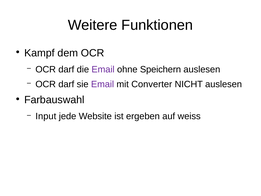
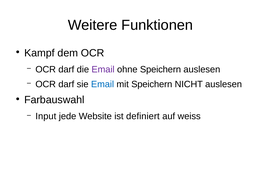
Email colour: purple -> blue (103, 84)
mit Converter: Converter -> Speichern (152, 84)
ergeben: ergeben -> definiert (143, 116)
